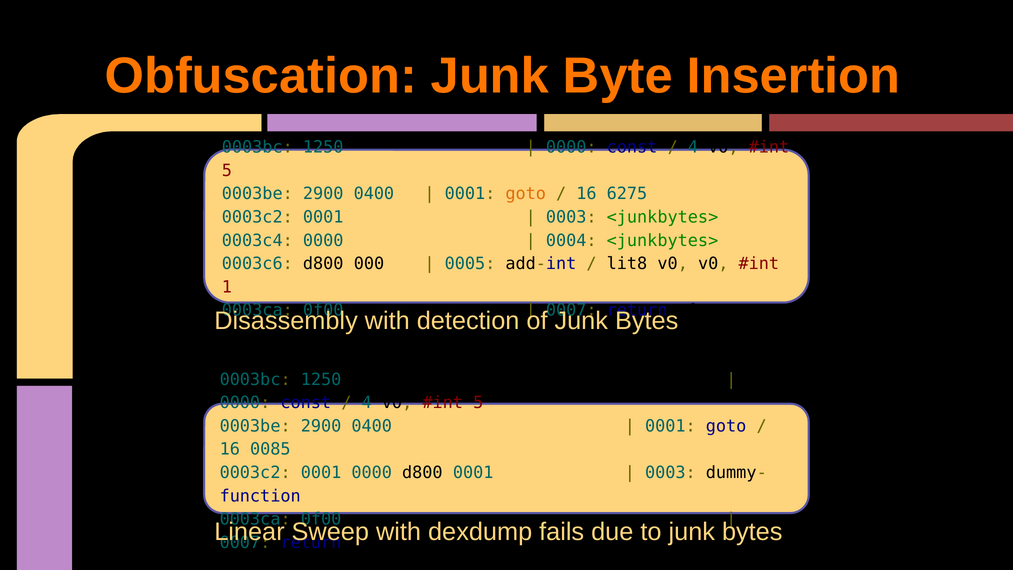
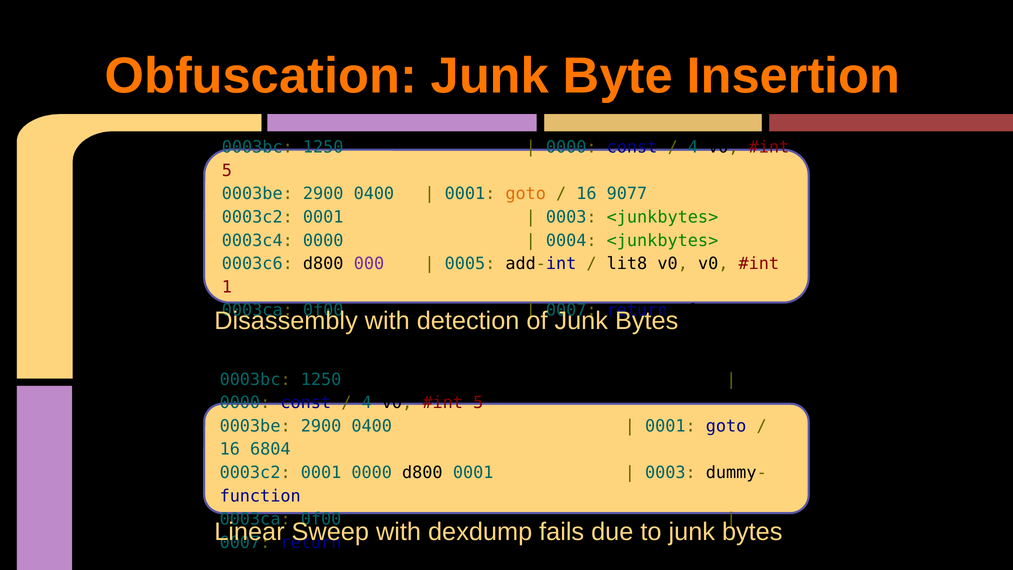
6275: 6275 -> 9077 (627, 194)
000 colour: black -> purple (369, 264)
0085: 0085 -> 6804 (270, 449)
